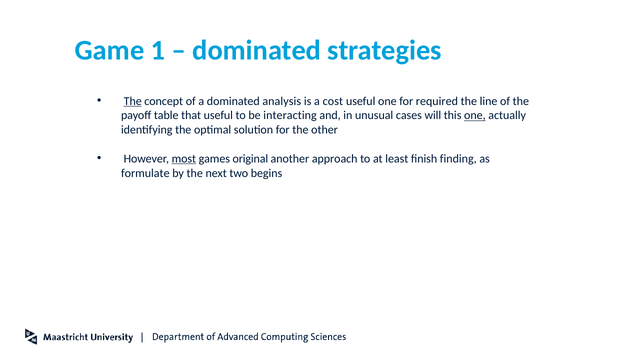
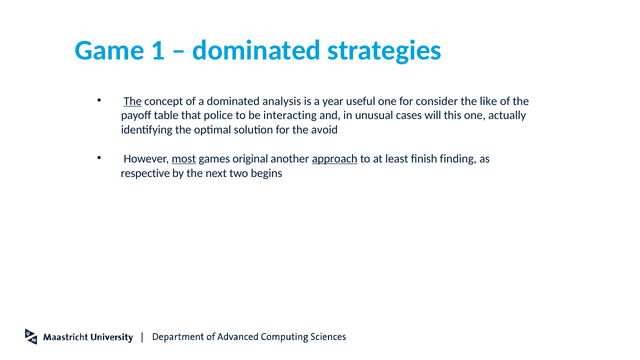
cost: cost -> year (333, 101)
required: required -> consider (437, 101)
line: line -> like (488, 101)
that useful: useful -> police (218, 116)
one underline: present -> none (475, 116)
other: other -> avoid (325, 130)
approach underline: none -> present (335, 159)
formulate: formulate -> respective (145, 173)
